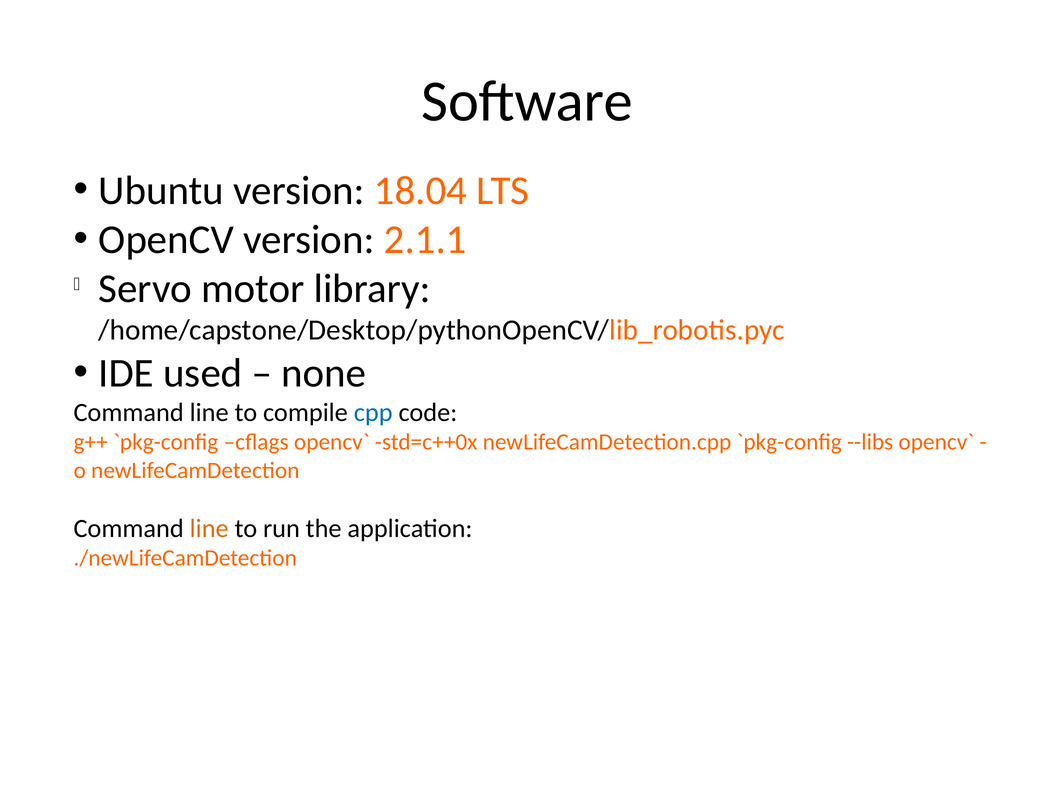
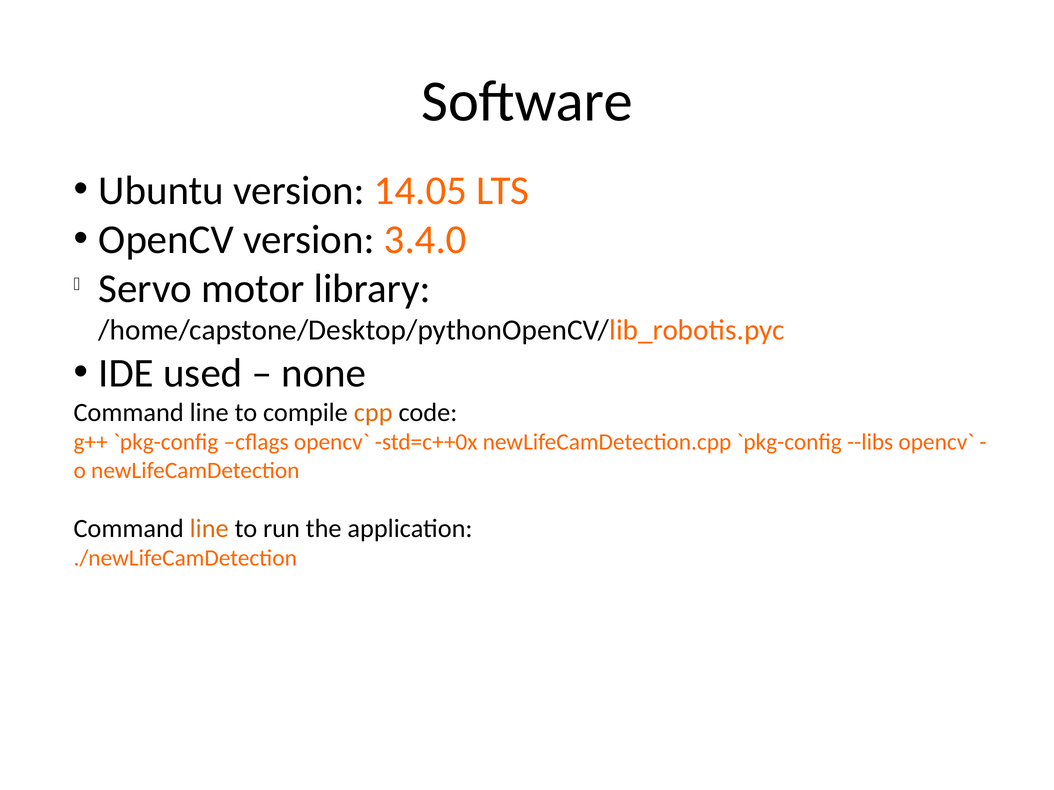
18.04: 18.04 -> 14.05 (421, 191)
2.1.1: 2.1.1 -> 3.4.0 (425, 240)
cpp colour: blue -> orange (373, 413)
